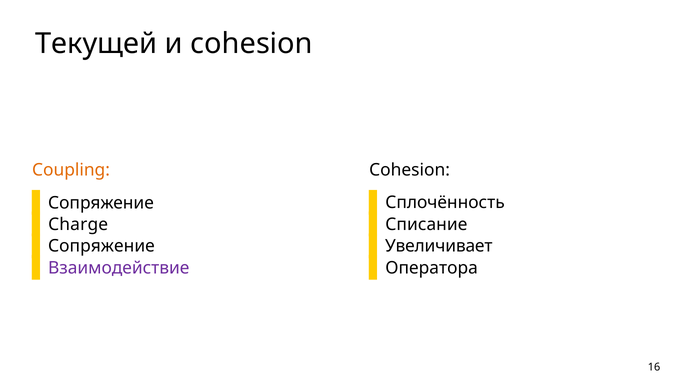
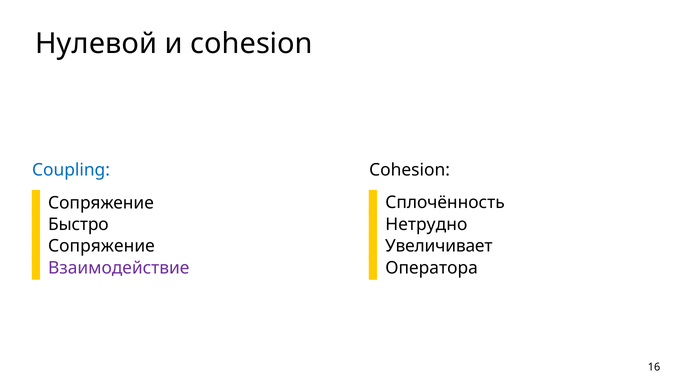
Текущей: Текущей -> Нулевой (96, 44)
Coupling colour: orange -> blue (71, 170)
Списание: Списание -> Нетрудно (426, 224)
Charge: Charge -> Быстро (78, 224)
